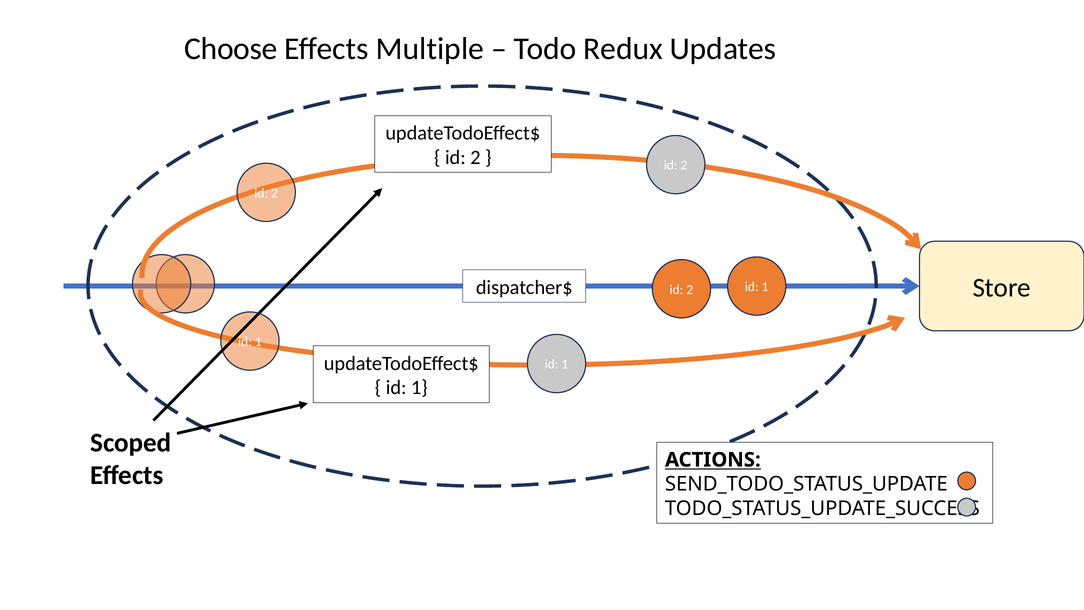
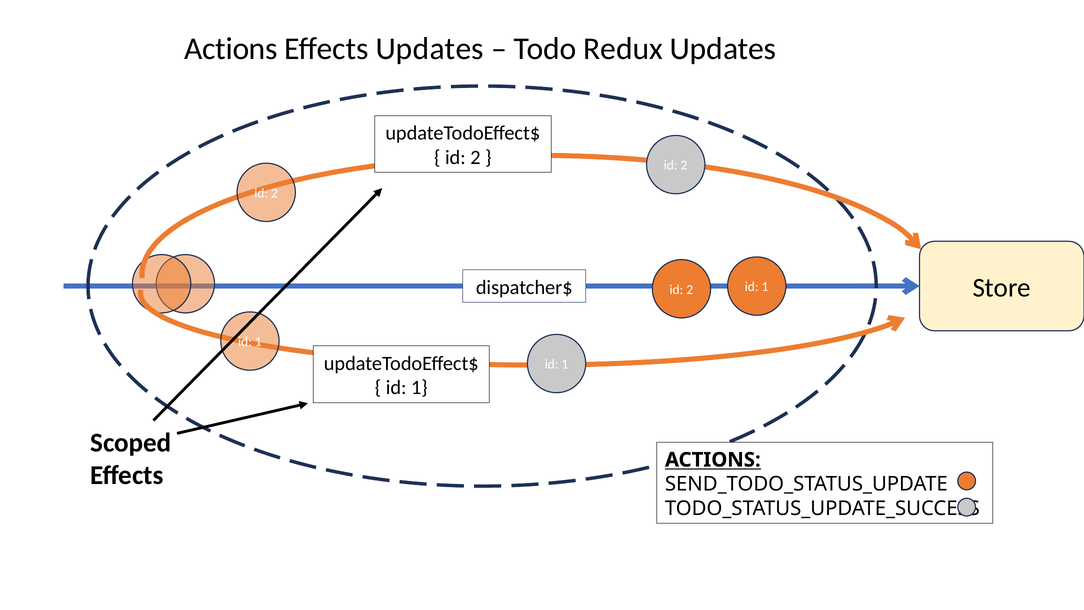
Choose: Choose -> Actions (231, 49)
Effects Multiple: Multiple -> Updates (430, 49)
